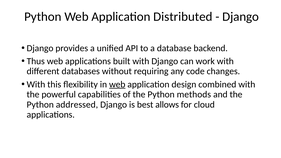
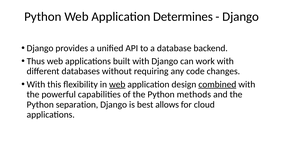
Distributed: Distributed -> Determines (183, 17)
combined underline: none -> present (217, 84)
addressed: addressed -> separation (77, 105)
